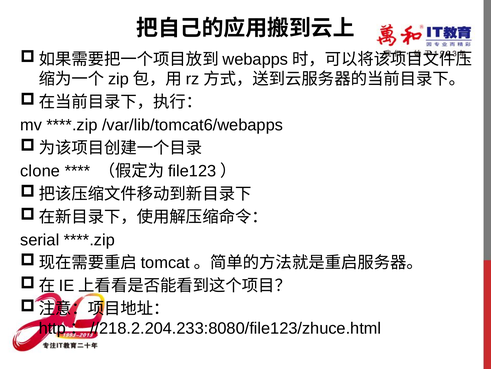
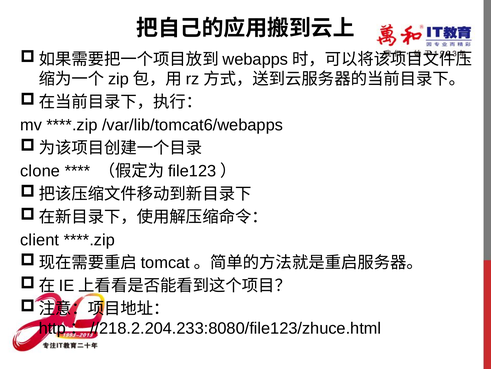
serial: serial -> client (40, 239)
